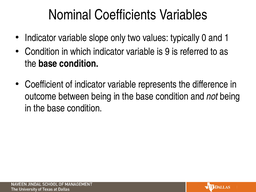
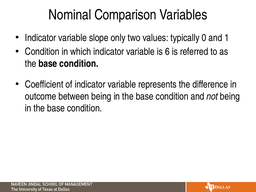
Coefficients: Coefficients -> Comparison (125, 15)
9: 9 -> 6 (167, 52)
